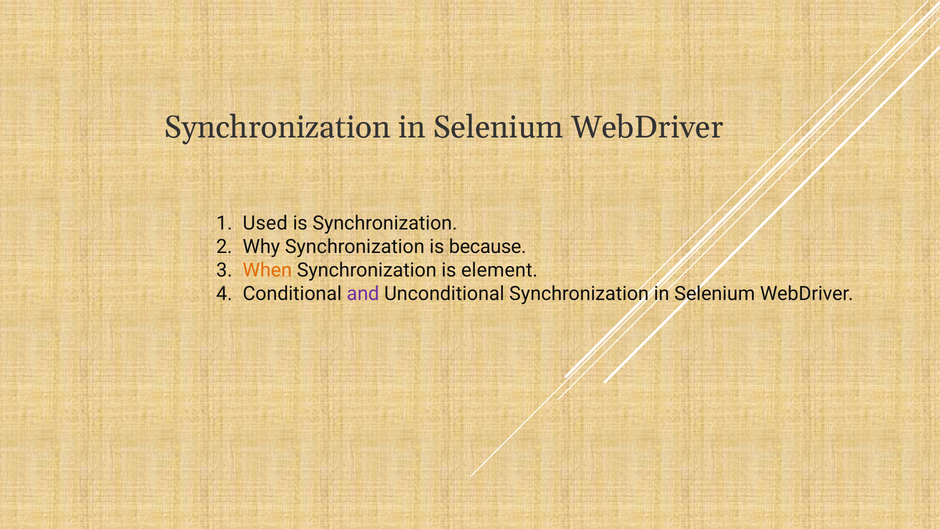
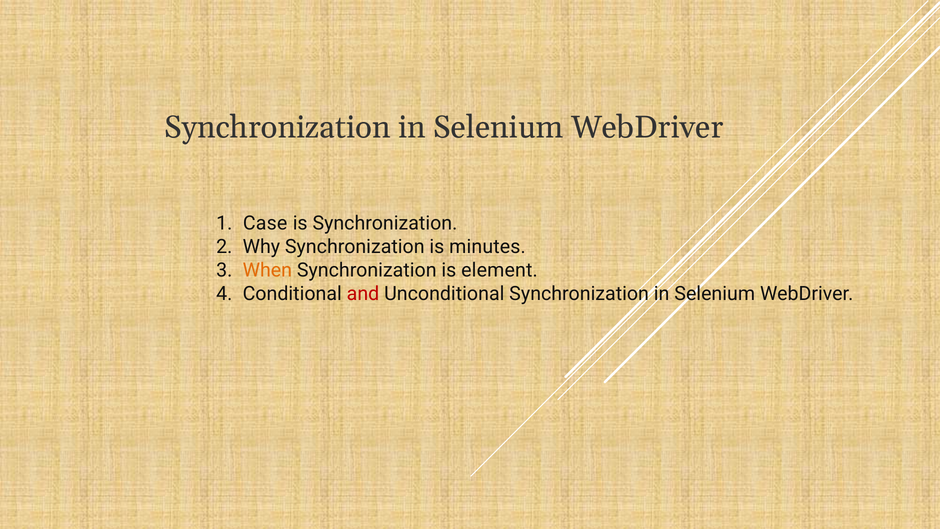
Used: Used -> Case (265, 223)
because: because -> minutes (487, 247)
and colour: purple -> red (363, 294)
